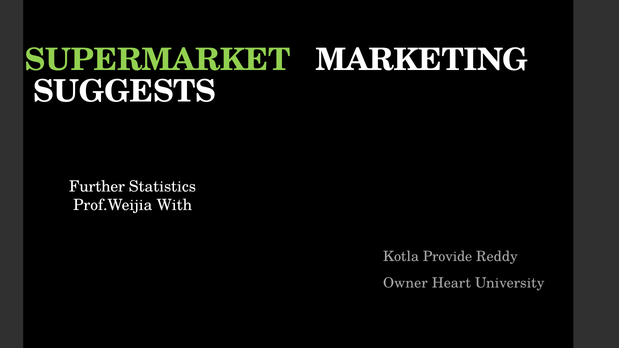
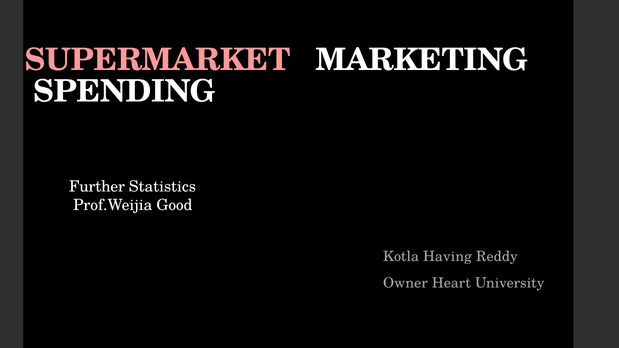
SUPERMARKET colour: light green -> pink (158, 60)
SUGGESTS: SUGGESTS -> SPENDING (125, 91)
With: With -> Good (174, 205)
Provide: Provide -> Having (447, 257)
